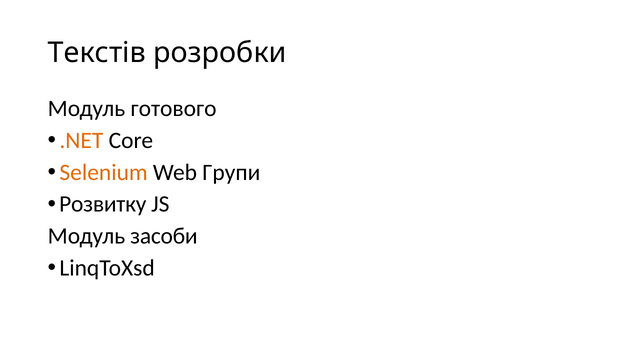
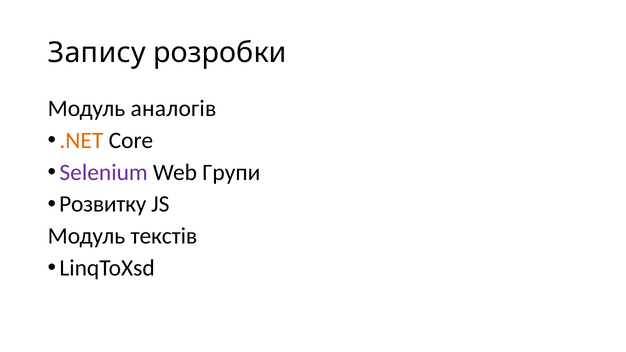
Текстів: Текстів -> Запису (97, 53)
готового: готового -> аналогів (173, 109)
Selenium colour: orange -> purple (104, 172)
засоби: засоби -> текстів (164, 236)
